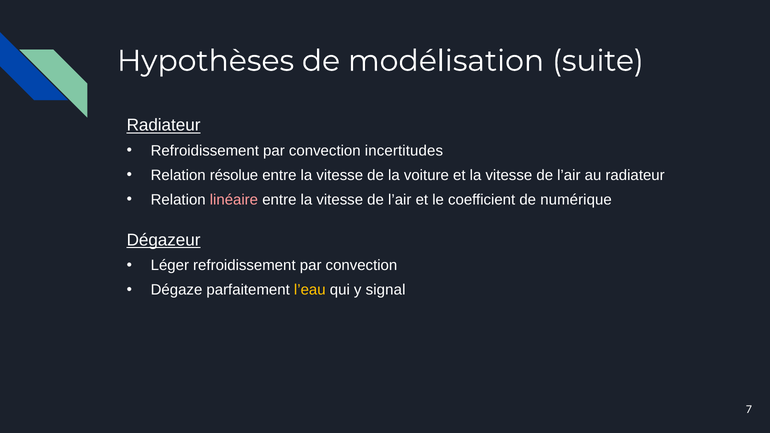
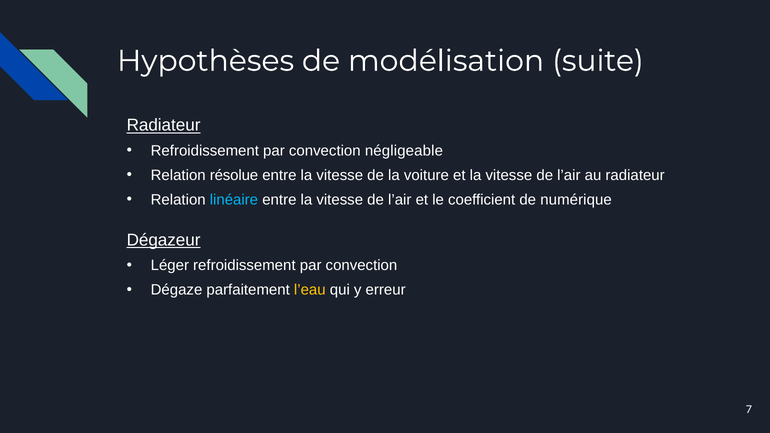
incertitudes: incertitudes -> négligeable (404, 151)
linéaire colour: pink -> light blue (234, 200)
signal: signal -> erreur (386, 290)
